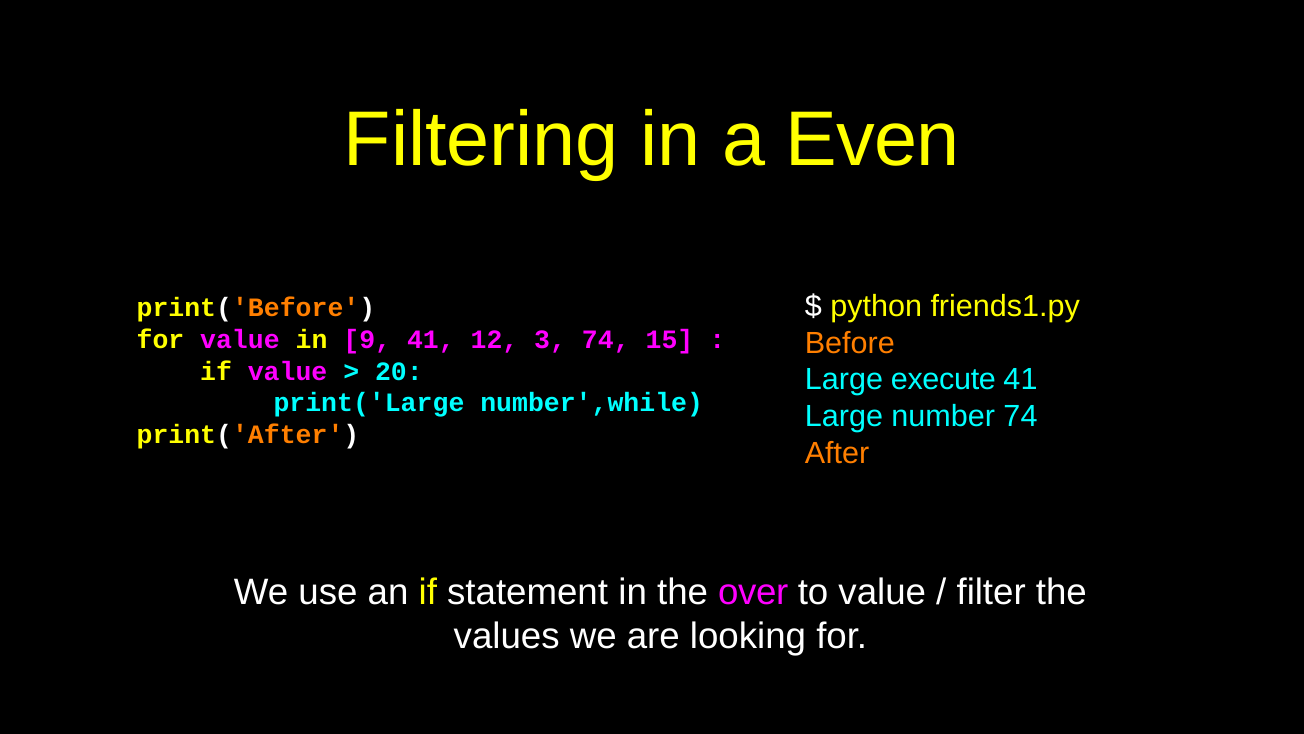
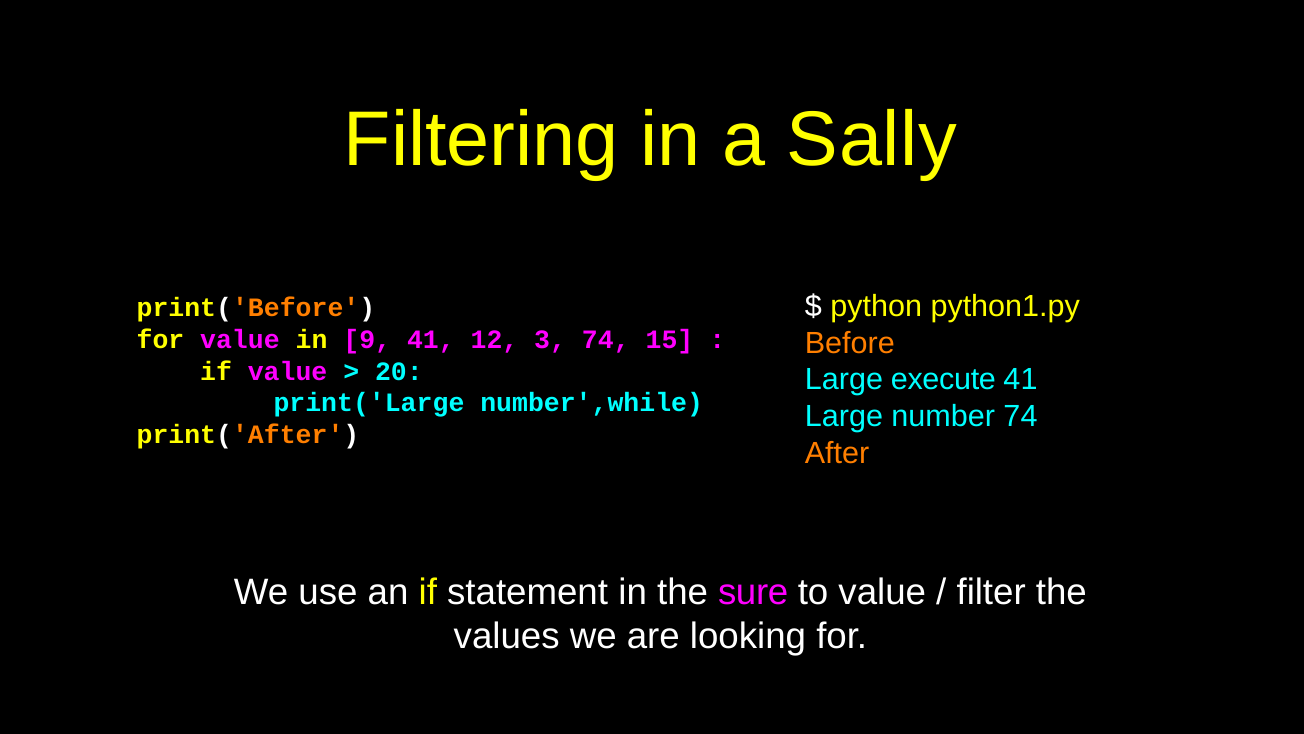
Even: Even -> Sally (872, 140)
friends1.py: friends1.py -> python1.py (1005, 306)
over: over -> sure (753, 592)
